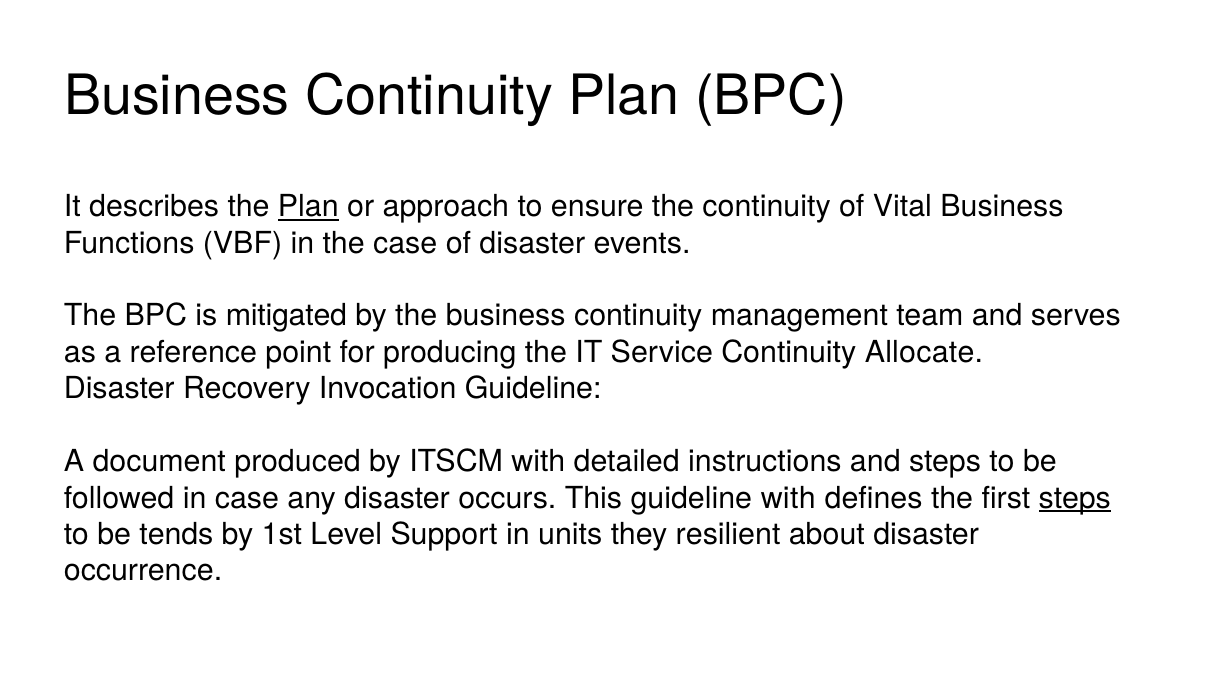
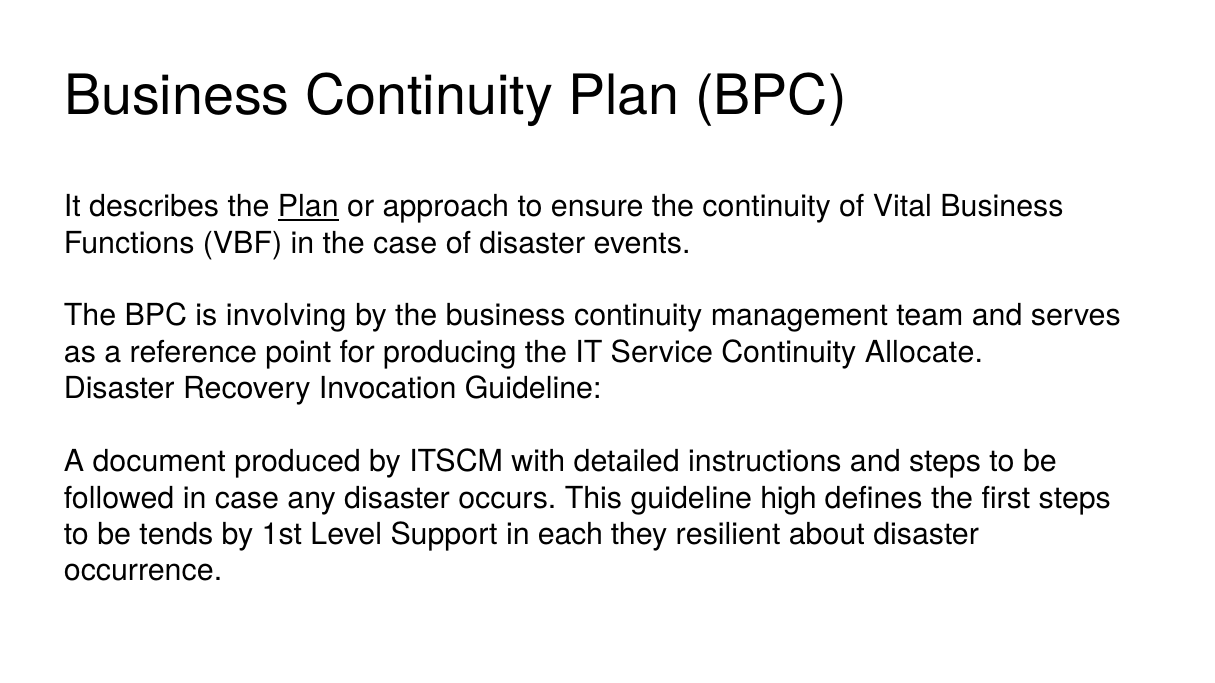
mitigated: mitigated -> involving (286, 316)
guideline with: with -> high (789, 498)
steps underline: present -> none (1075, 498)
units: units -> each (570, 535)
